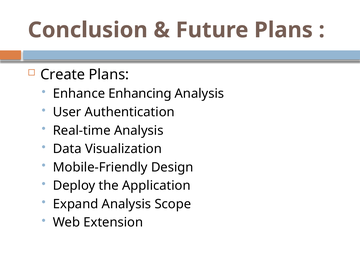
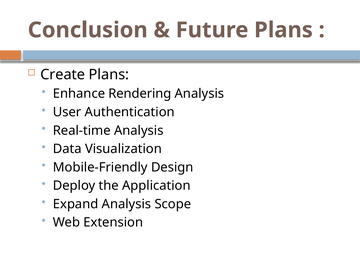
Enhancing: Enhancing -> Rendering (140, 94)
